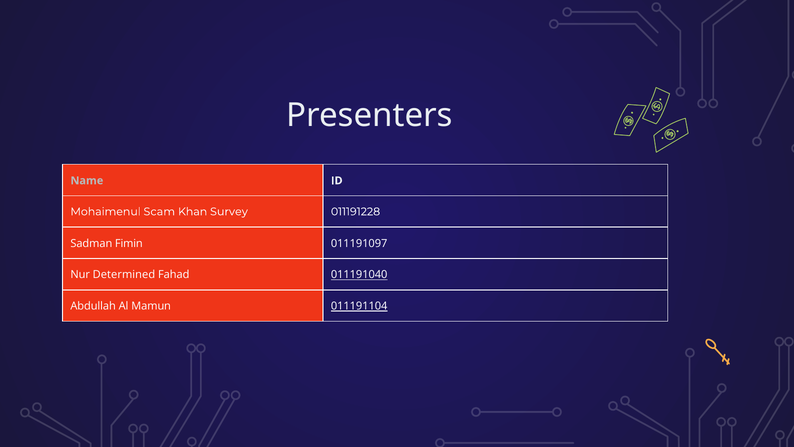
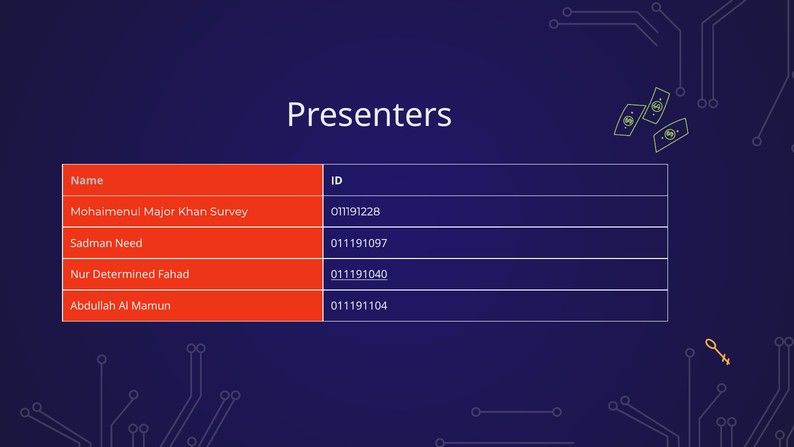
Scam: Scam -> Major (159, 211)
Fimin: Fimin -> Need (129, 243)
011191104 underline: present -> none (359, 306)
